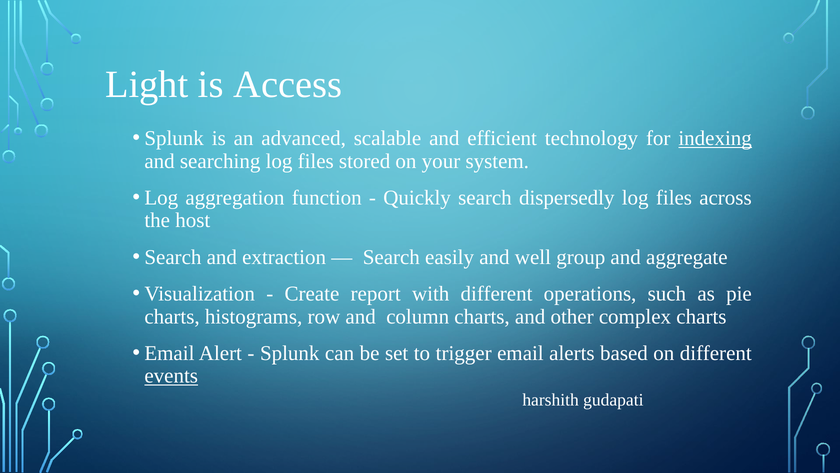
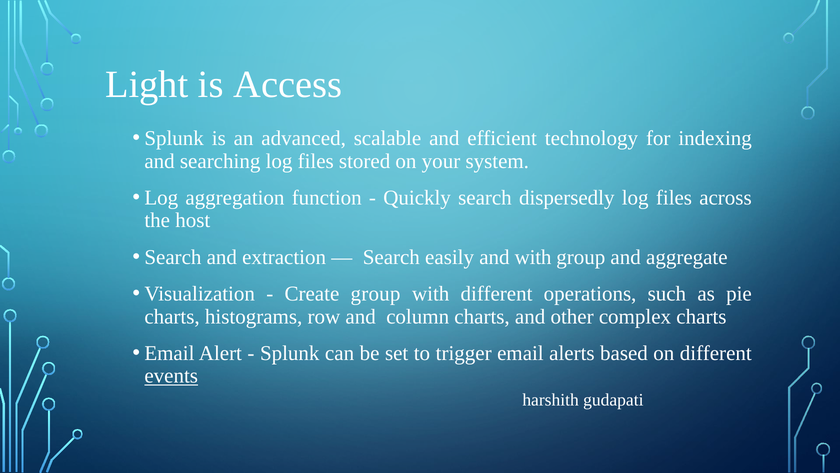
indexing underline: present -> none (715, 138)
and well: well -> with (533, 257)
Create report: report -> group (376, 294)
